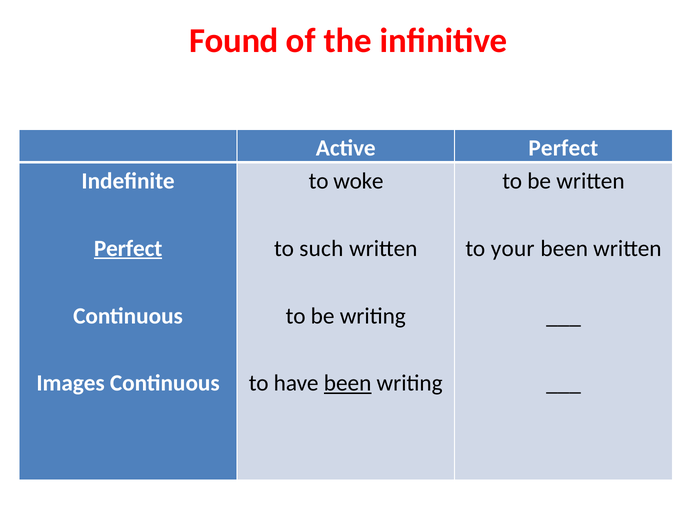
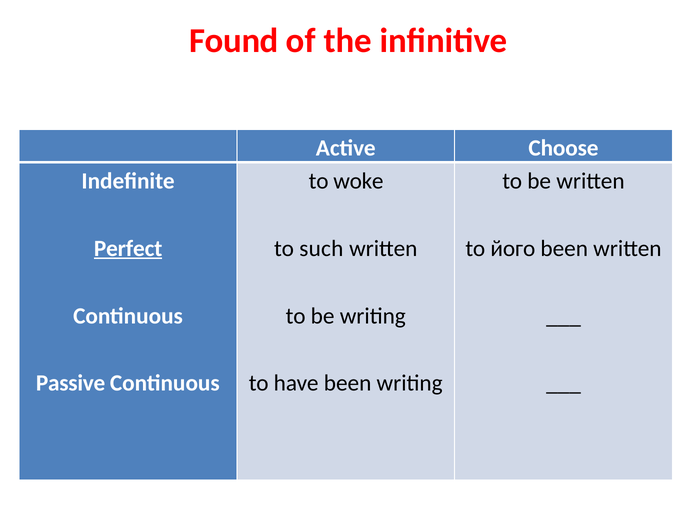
Active Perfect: Perfect -> Choose (563, 148)
your: your -> його (513, 248)
Images: Images -> Passive (71, 383)
been underline: present -> none (348, 383)
